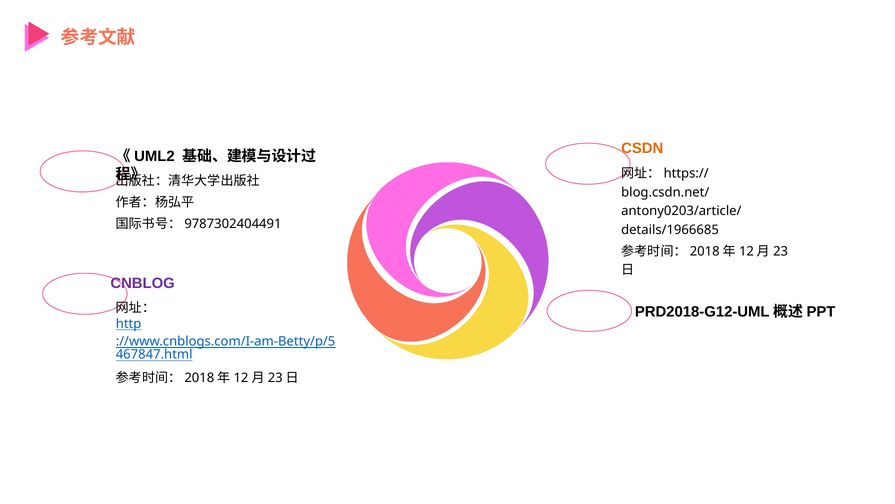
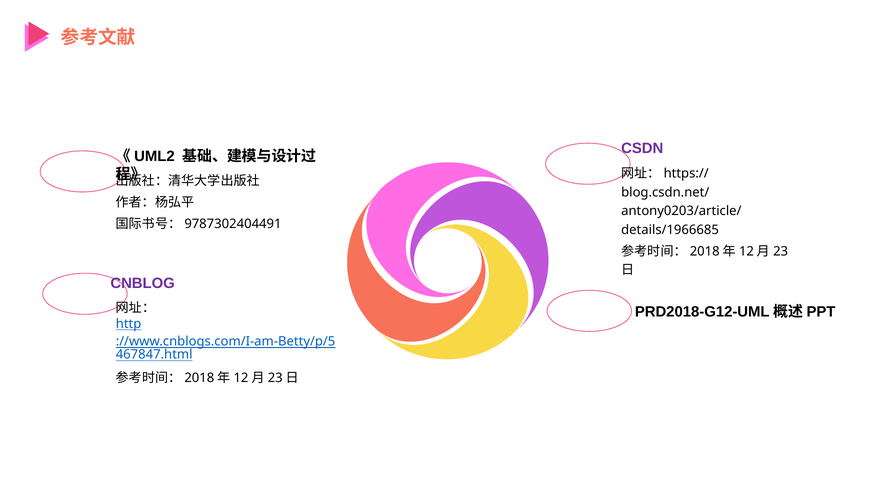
CSDN colour: orange -> purple (642, 148)
